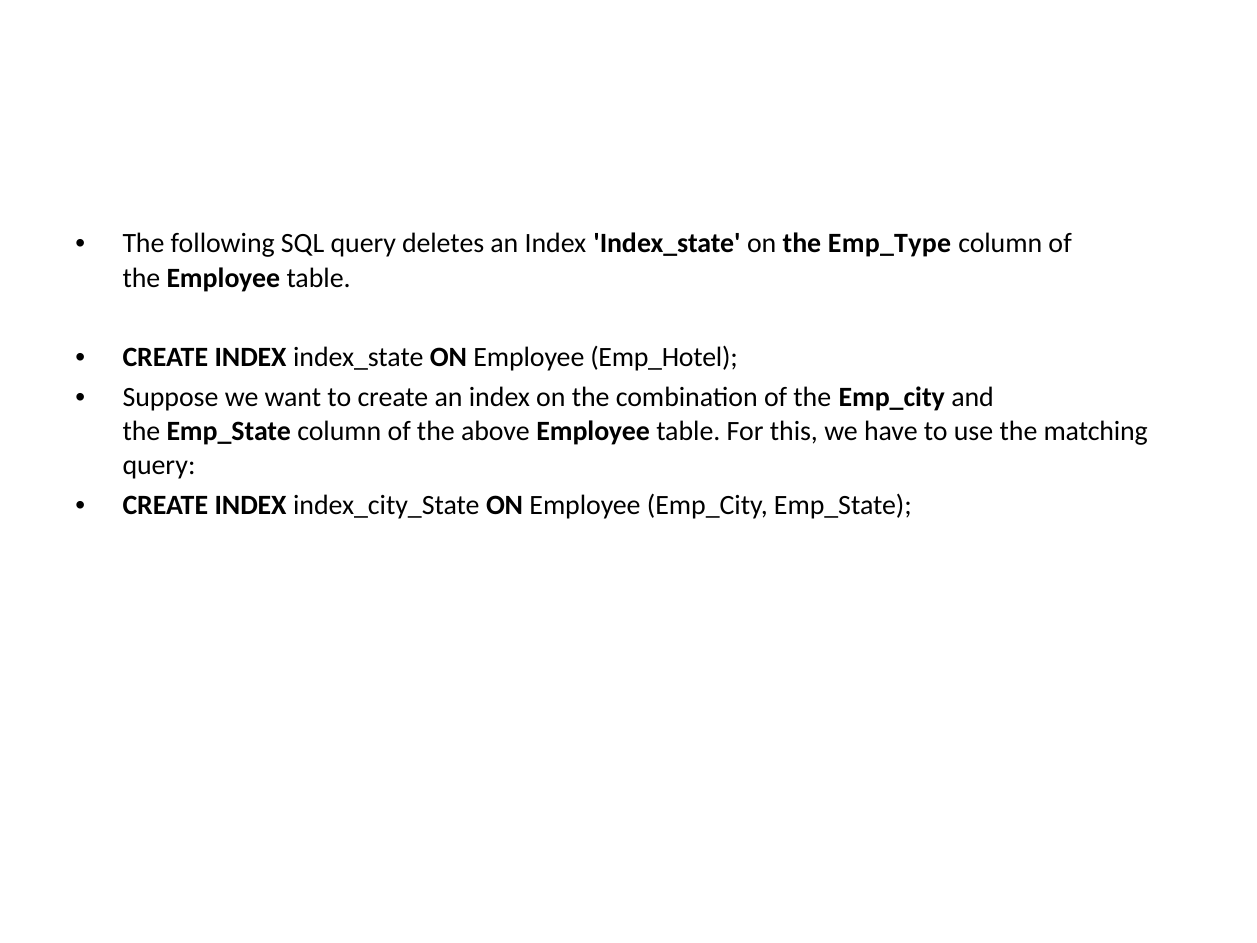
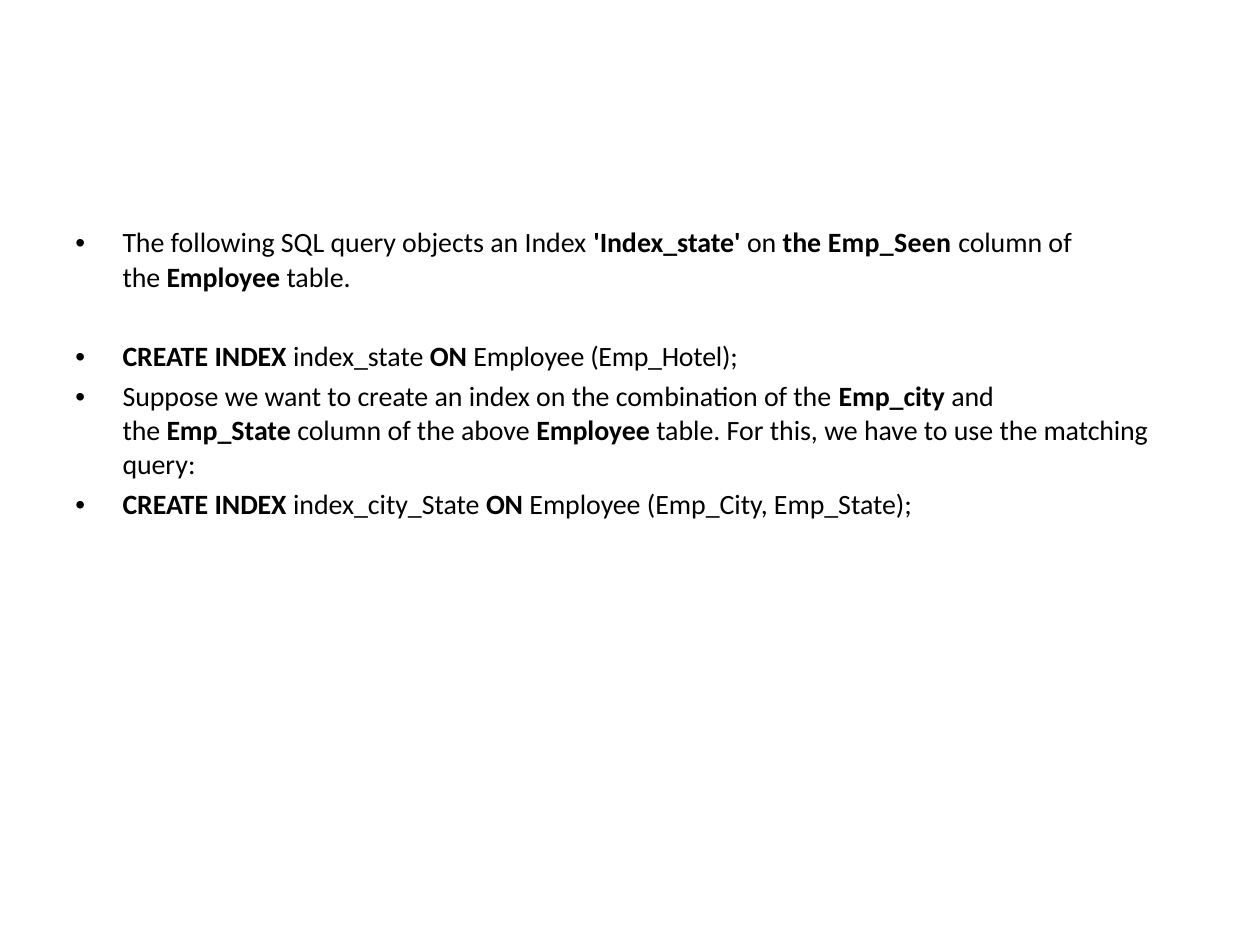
deletes: deletes -> objects (443, 244)
Emp_Type: Emp_Type -> Emp_Seen (890, 244)
